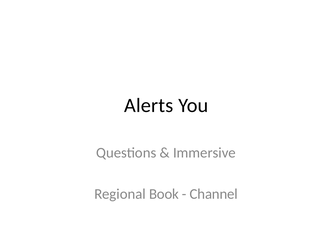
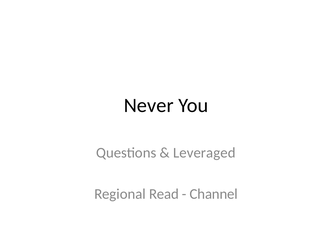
Alerts: Alerts -> Never (149, 105)
Immersive: Immersive -> Leveraged (204, 153)
Book: Book -> Read (164, 194)
